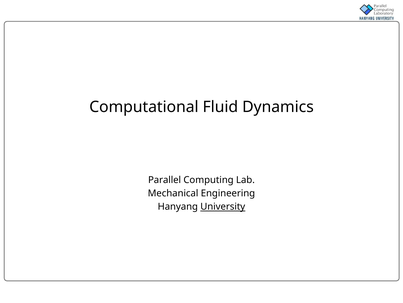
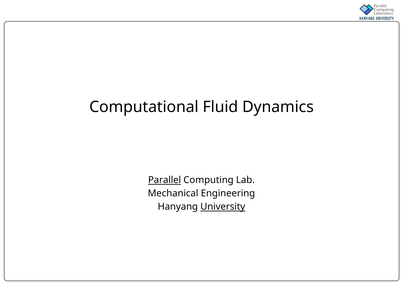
Parallel underline: none -> present (165, 180)
